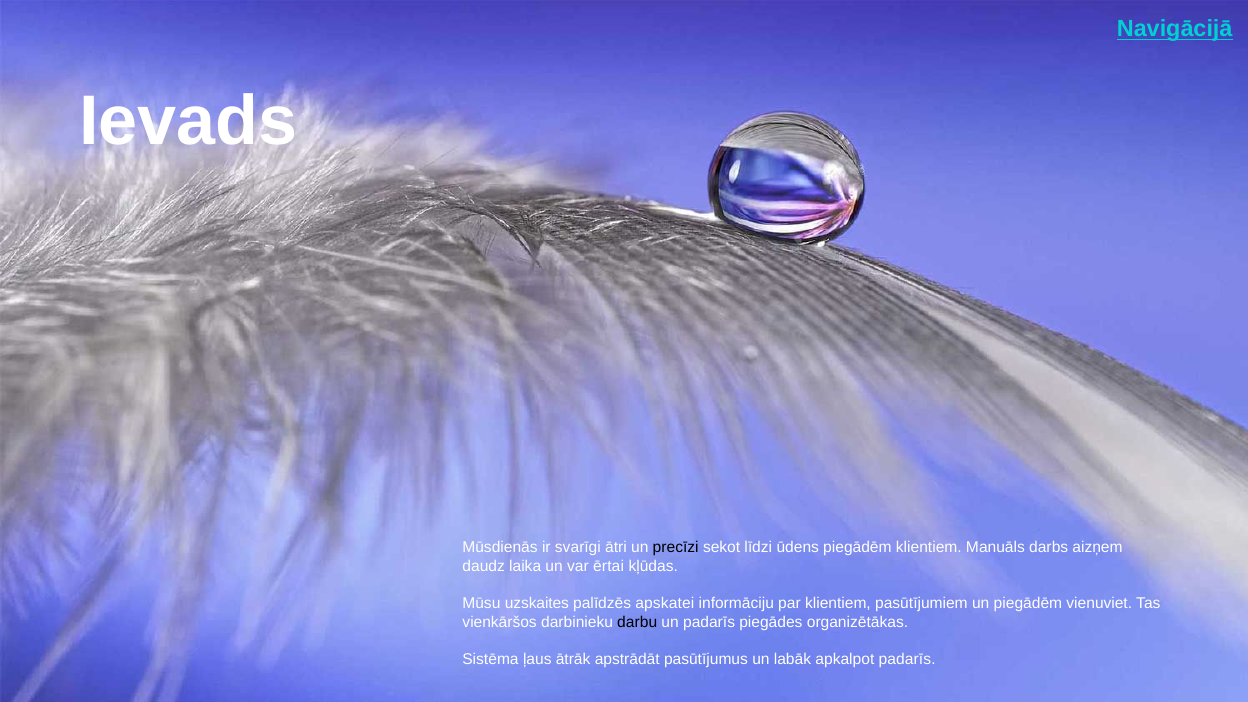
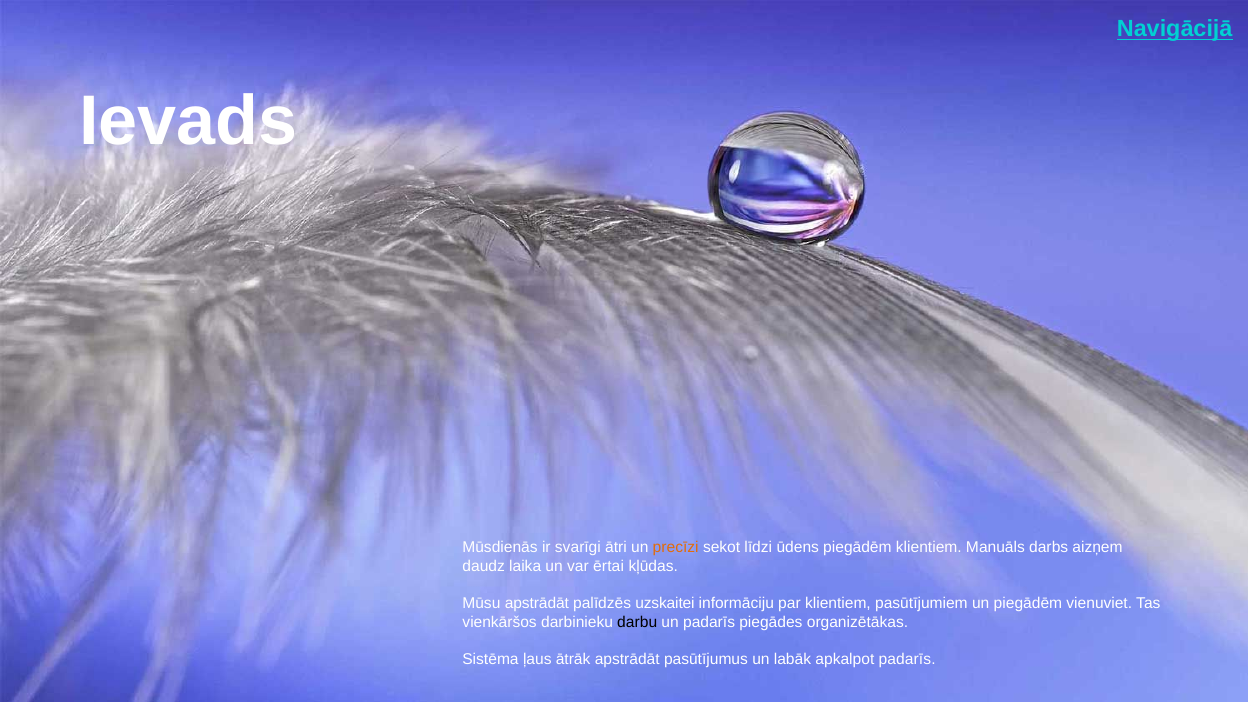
precīzi colour: black -> orange (676, 547)
Mūsu uzskaites: uzskaites -> apstrādāt (537, 603)
apskatei: apskatei -> uzskaitei (665, 603)
